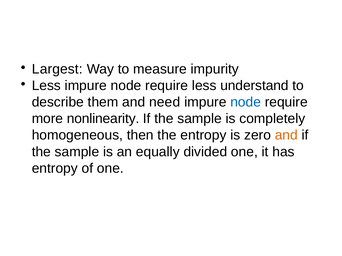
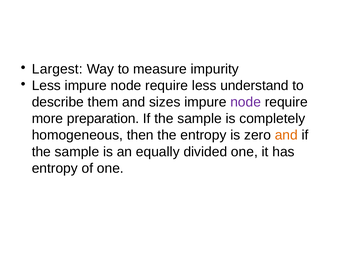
need: need -> sizes (165, 102)
node colour: blue -> purple (246, 102)
nonlinearity: nonlinearity -> preparation (103, 119)
